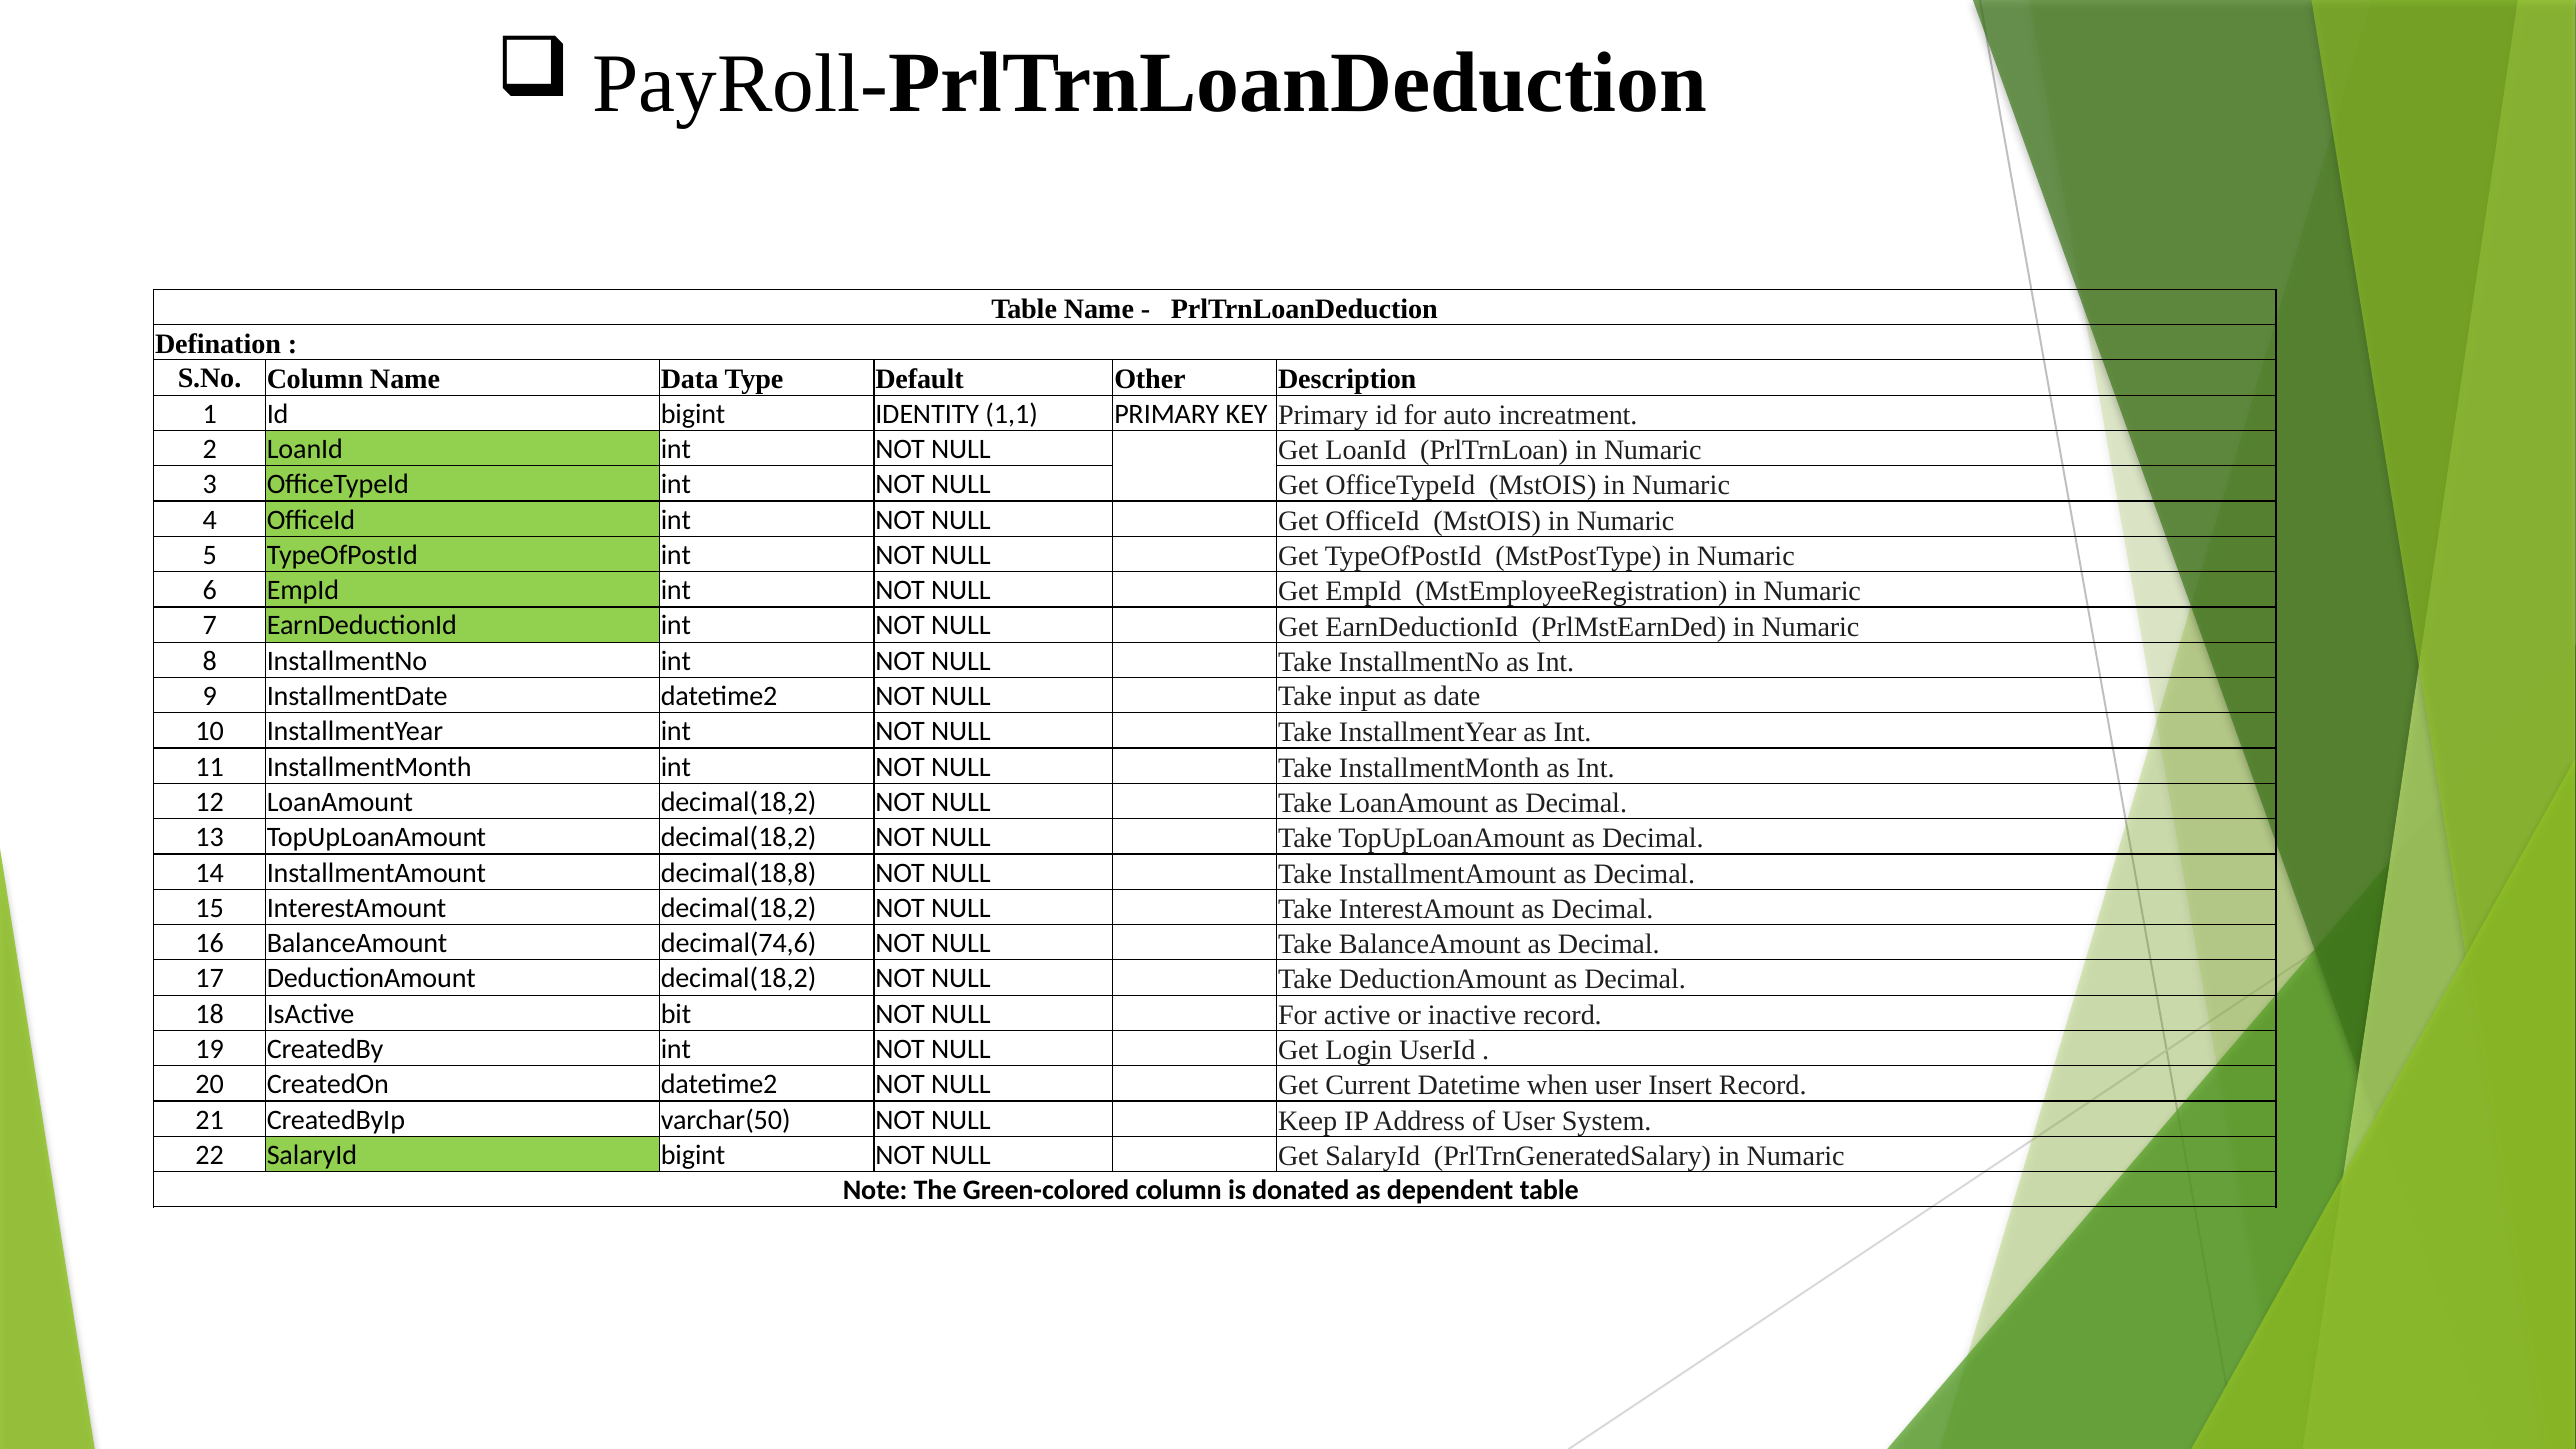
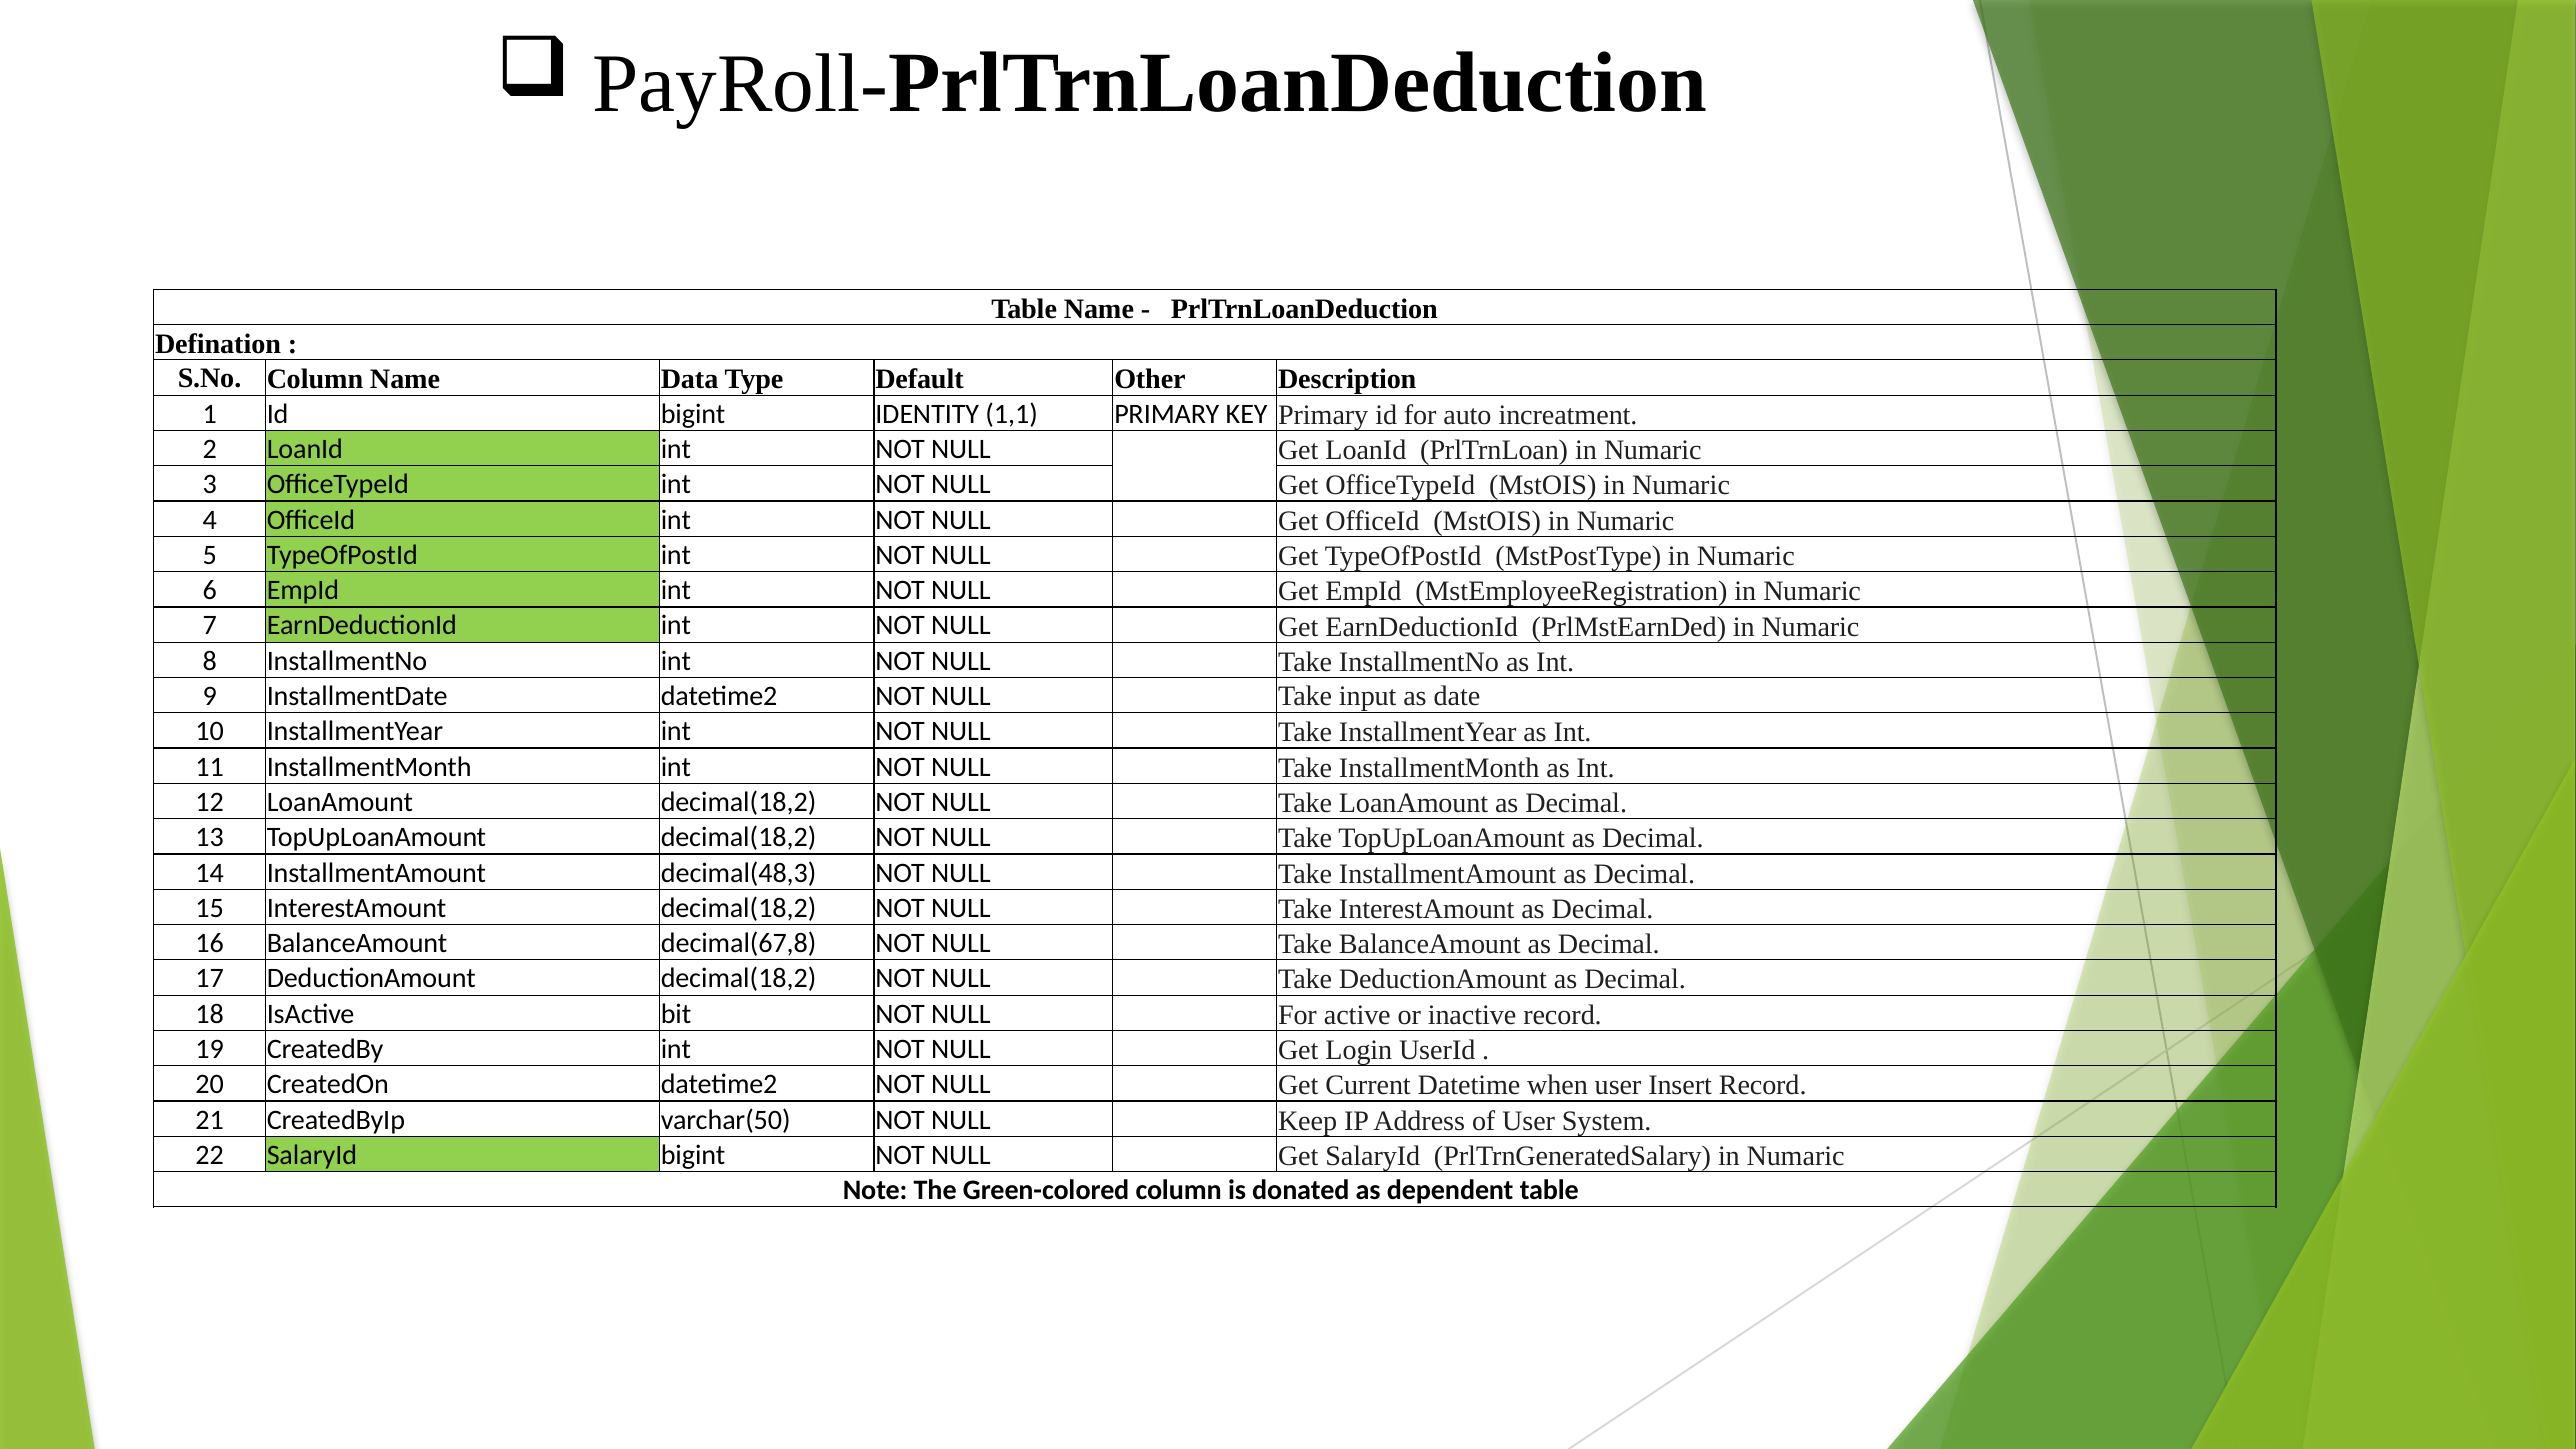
decimal(18,8: decimal(18,8 -> decimal(48,3 (739, 873)
decimal(74,6: decimal(74,6 -> decimal(67,8 (739, 943)
